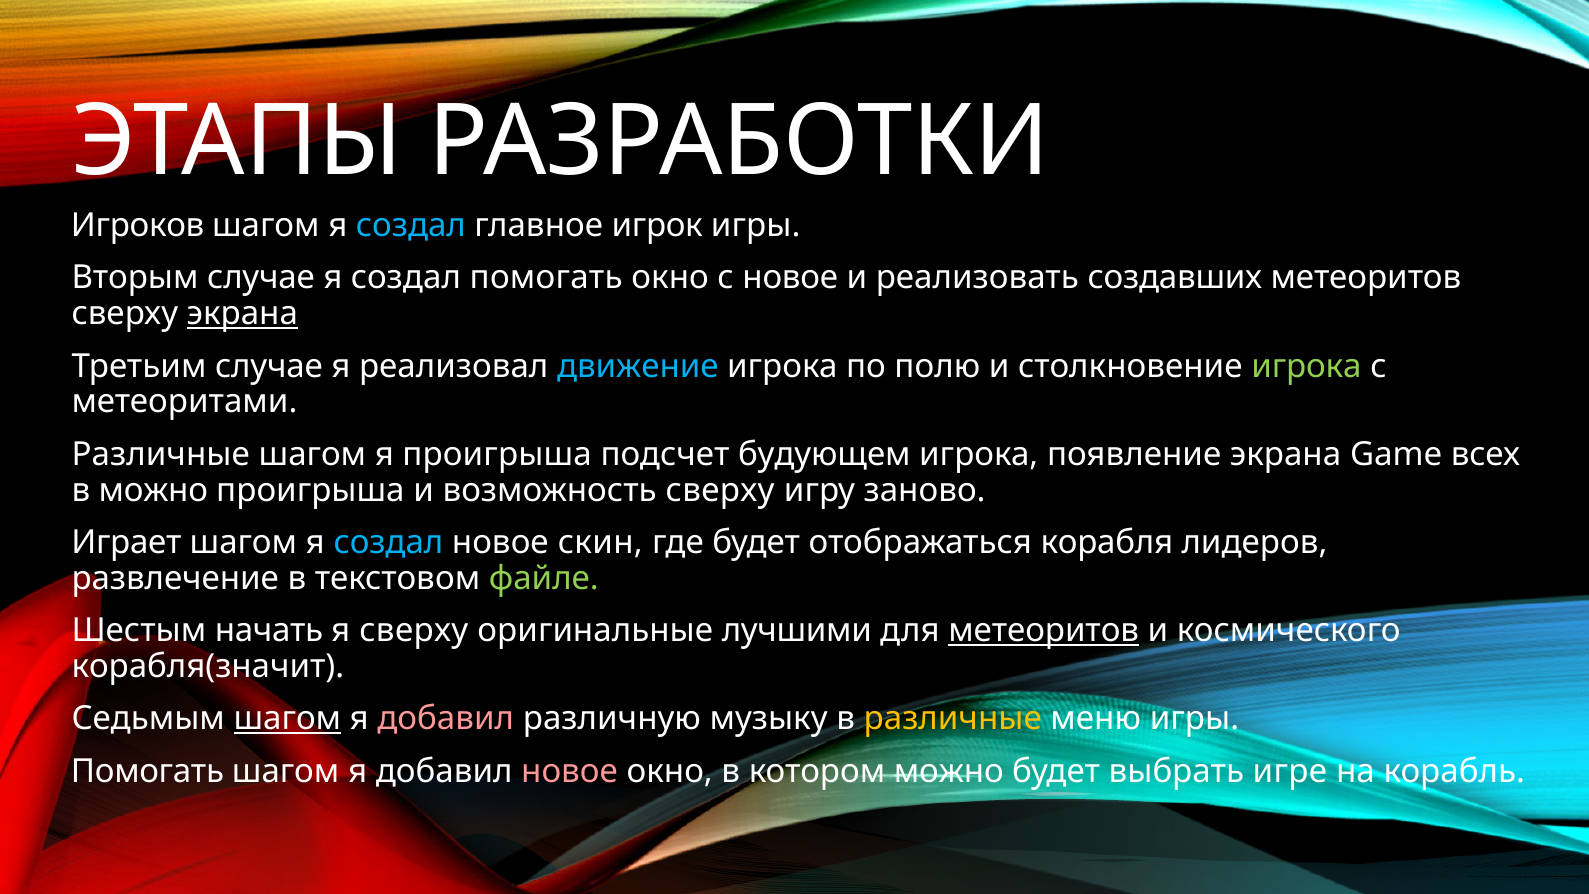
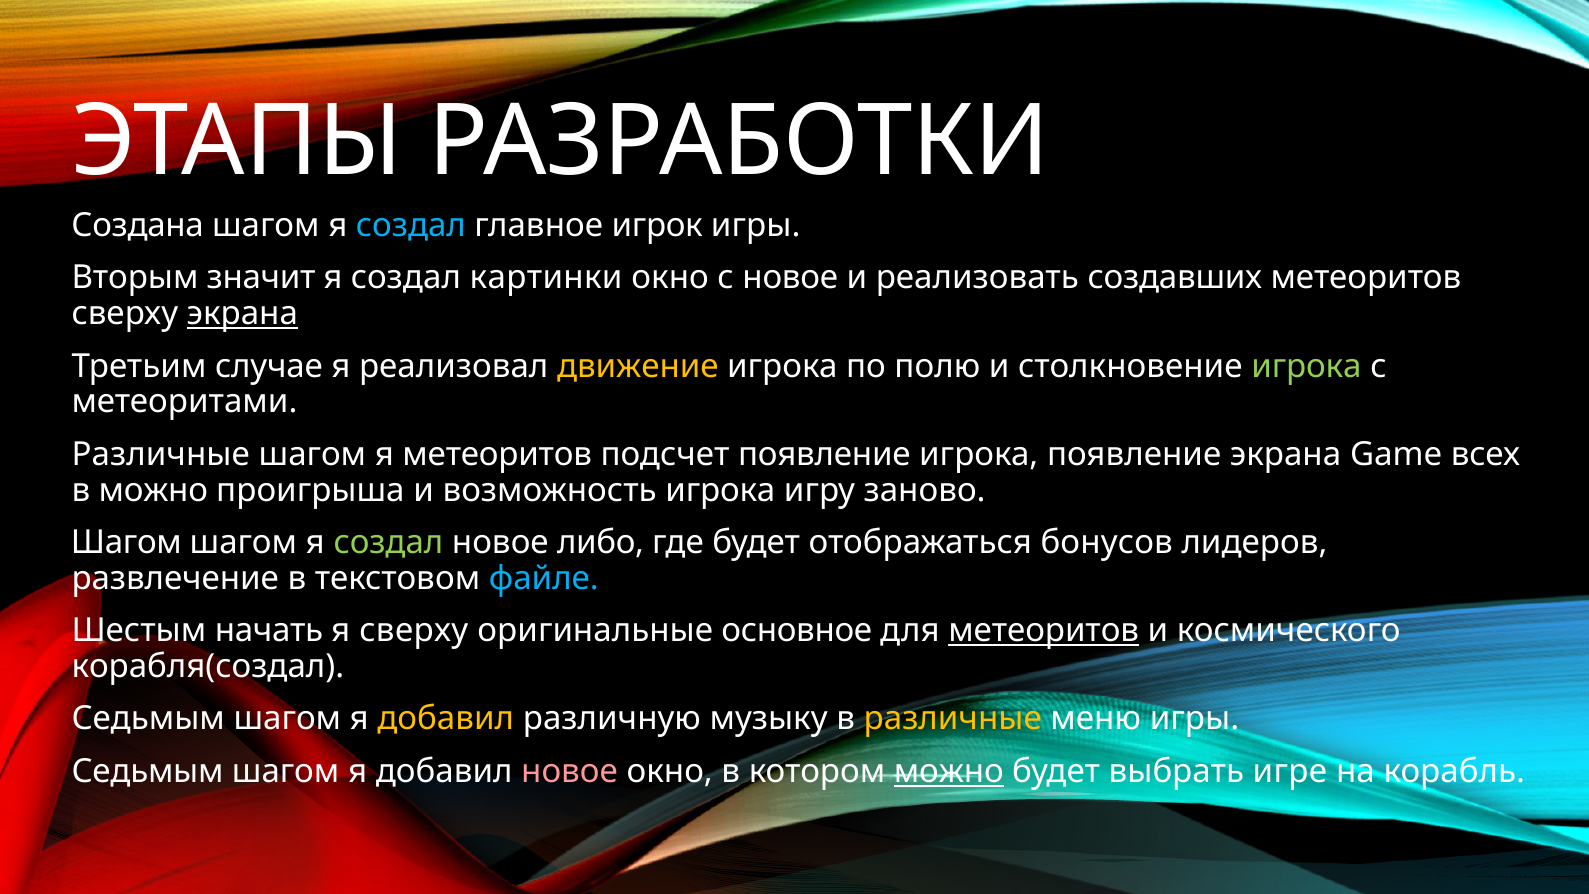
Игроков: Игроков -> Создана (138, 226)
Вторым случае: случае -> значит (261, 278)
создал помогать: помогать -> картинки (546, 278)
движение colour: light blue -> yellow (638, 366)
я проигрыша: проигрыша -> метеоритов (497, 454)
подсчет будующем: будующем -> появление (824, 454)
возможность сверху: сверху -> игрока (720, 490)
Играет: Играет -> Шагом (126, 542)
создал colour: light blue -> light green (388, 542)
скин: скин -> либо (601, 542)
корабля: корабля -> бонусов (1107, 542)
файле colour: light green -> light blue (544, 578)
лучшими: лучшими -> основное (797, 631)
корабля(значит: корабля(значит -> корабля(создал (208, 666)
шагом underline: present -> none (287, 719)
добавил colour: pink -> yellow (446, 719)
Помогать: Помогать -> Седьмым (148, 771)
можно underline: none -> present (949, 771)
